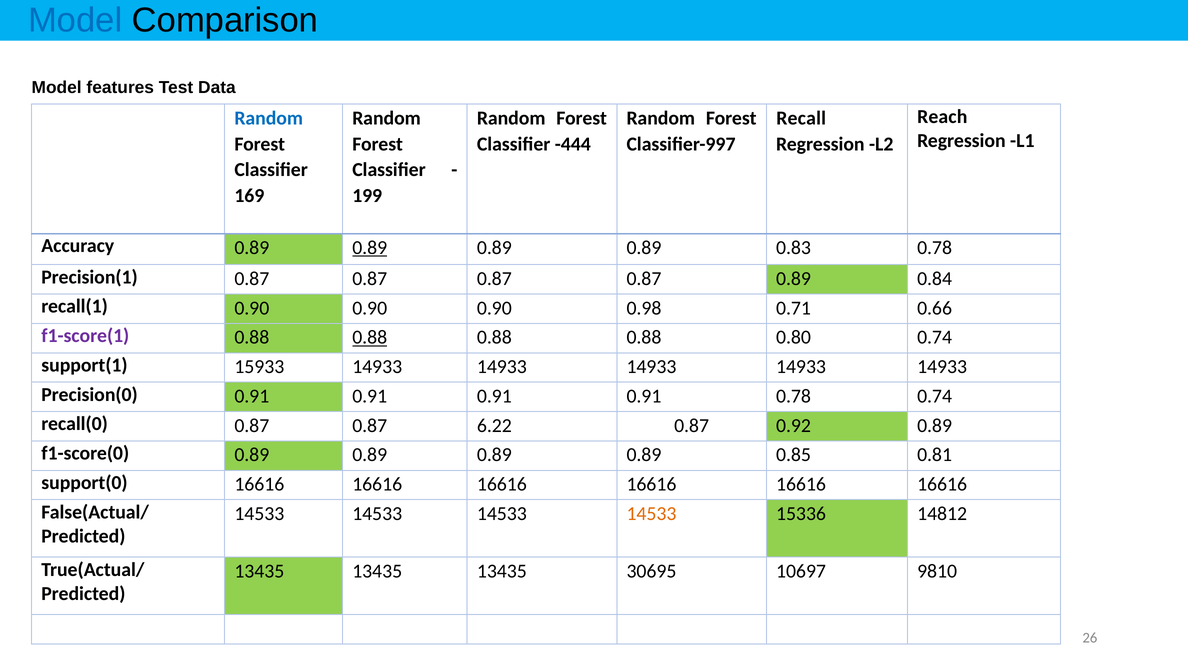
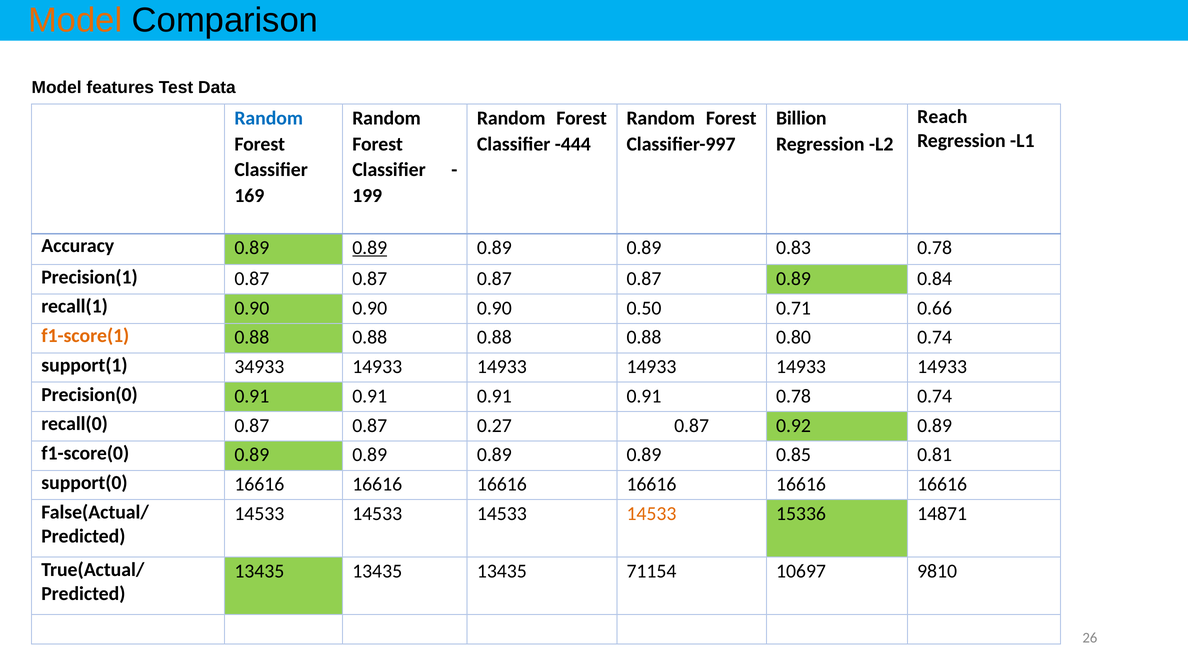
Model colour: blue -> orange (75, 20)
Recall: Recall -> Billion (801, 118)
0.98: 0.98 -> 0.50 (644, 308)
f1-score(1 colour: purple -> orange (85, 336)
0.88 underline: present -> none (370, 338)
15933: 15933 -> 34933 (259, 367)
6.22: 6.22 -> 0.27 (494, 426)
14812: 14812 -> 14871 (942, 514)
30695: 30695 -> 71154 (651, 571)
